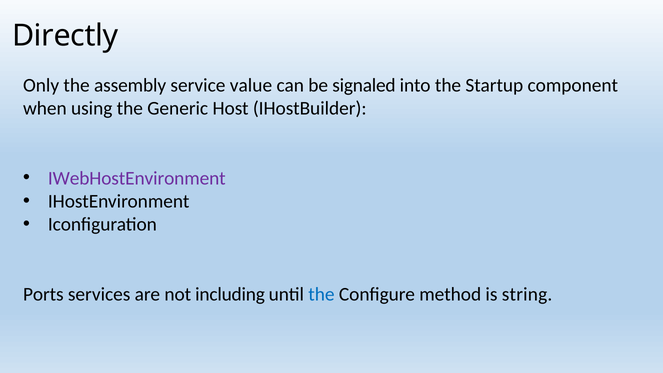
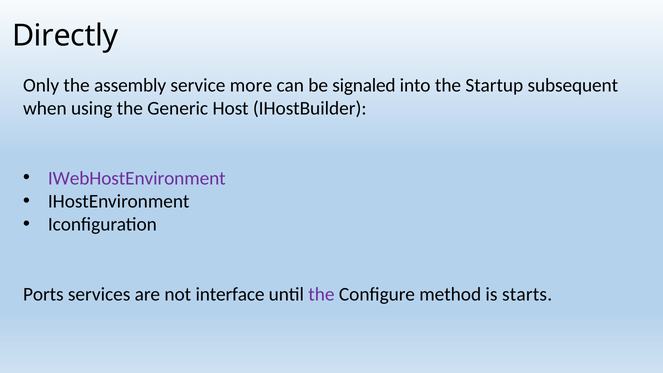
value: value -> more (251, 85)
component: component -> subsequent (573, 85)
including: including -> interface (230, 294)
the colour: blue -> purple (321, 294)
string: string -> starts (527, 294)
